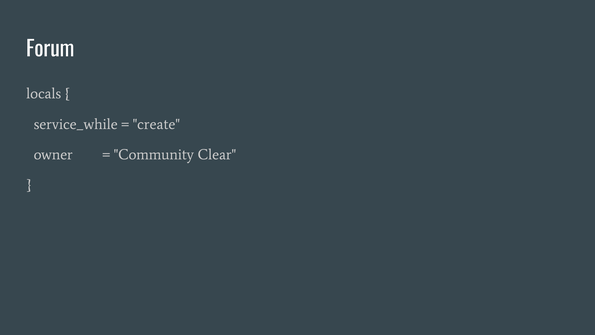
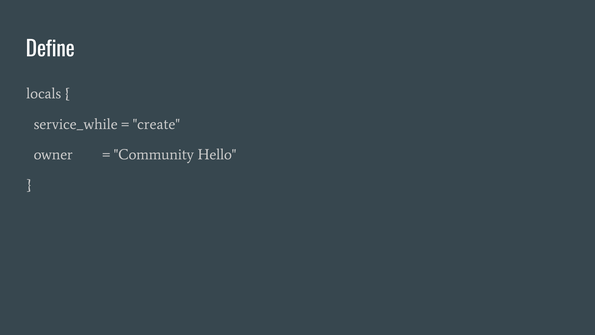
Forum: Forum -> Define (50, 49)
Clear: Clear -> Hello (217, 154)
